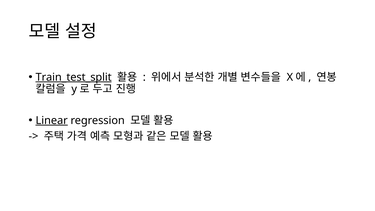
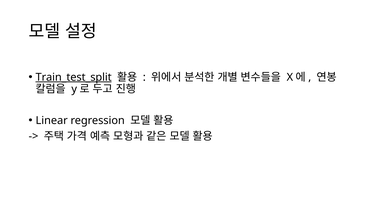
Linear underline: present -> none (52, 120)
